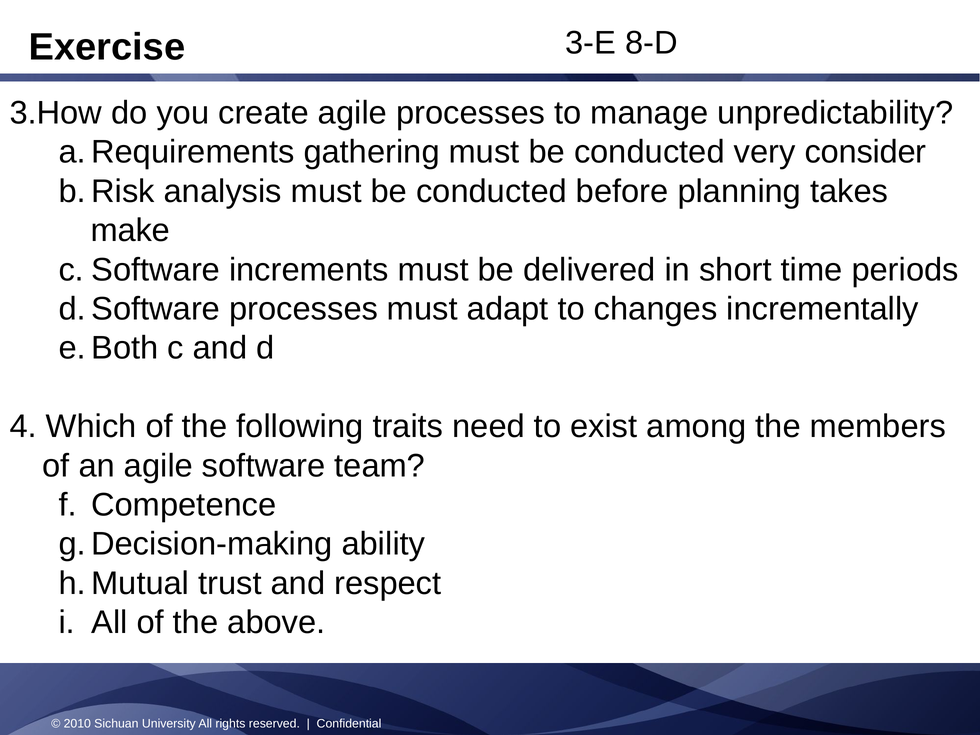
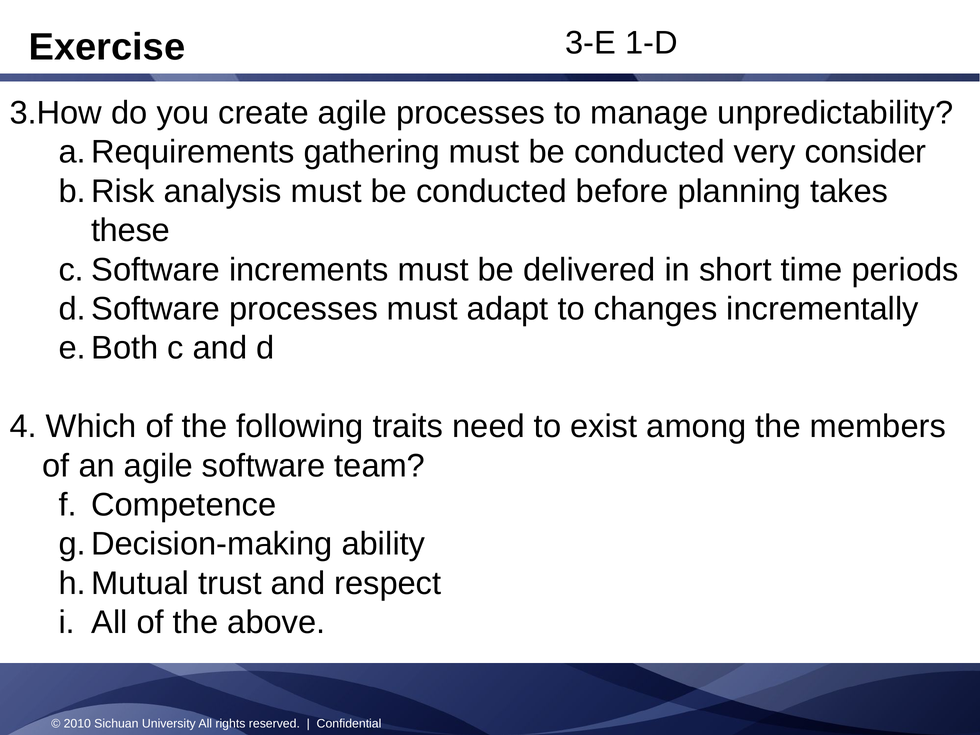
8-D: 8-D -> 1-D (651, 43)
make: make -> these (130, 231)
